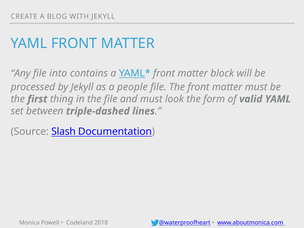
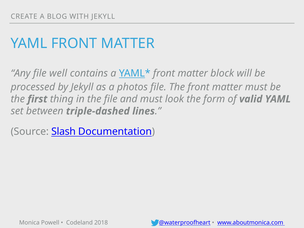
into: into -> well (58, 73)
people: people -> photos (132, 87)
